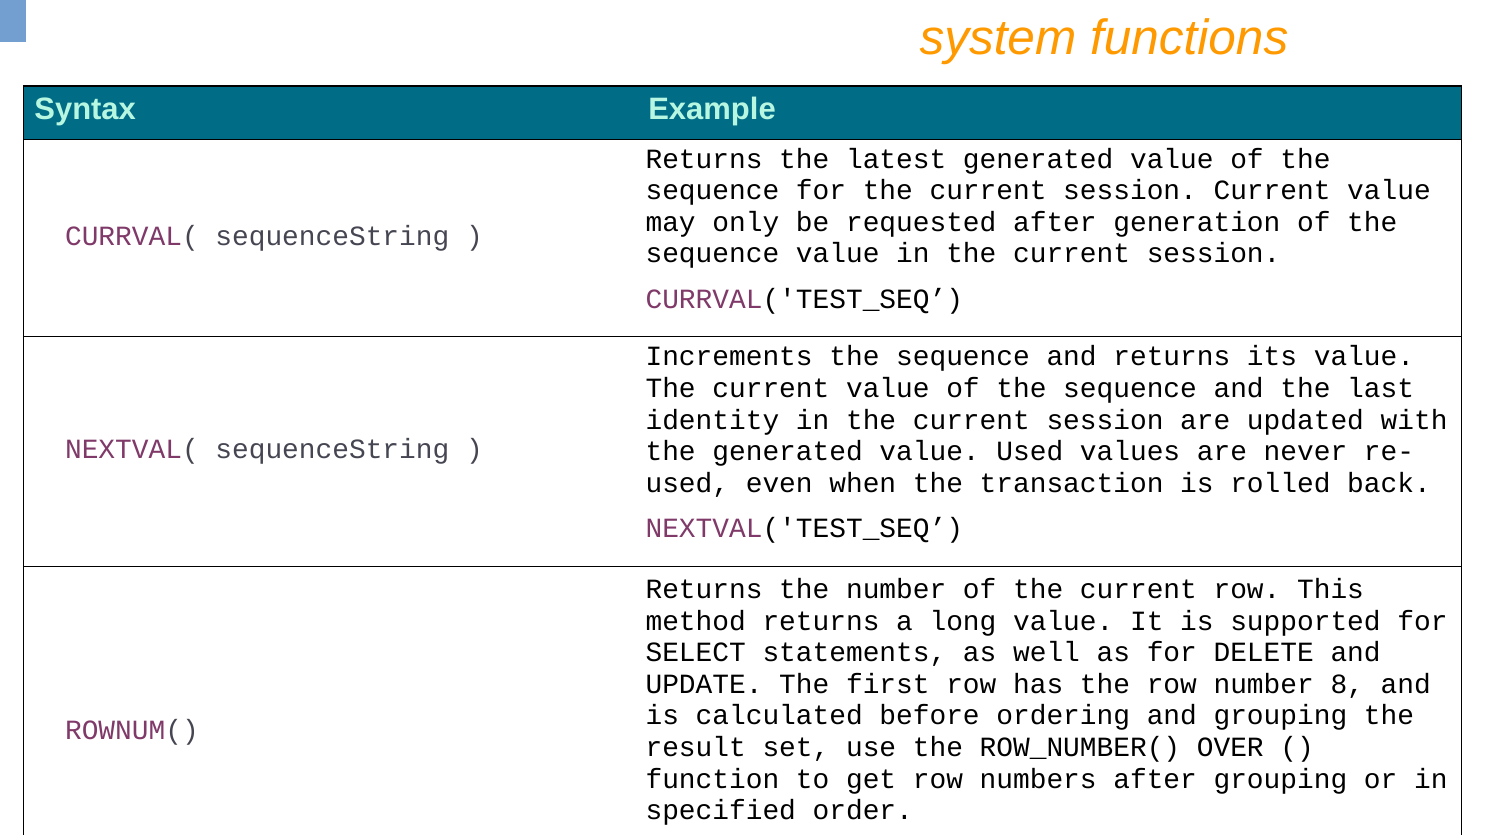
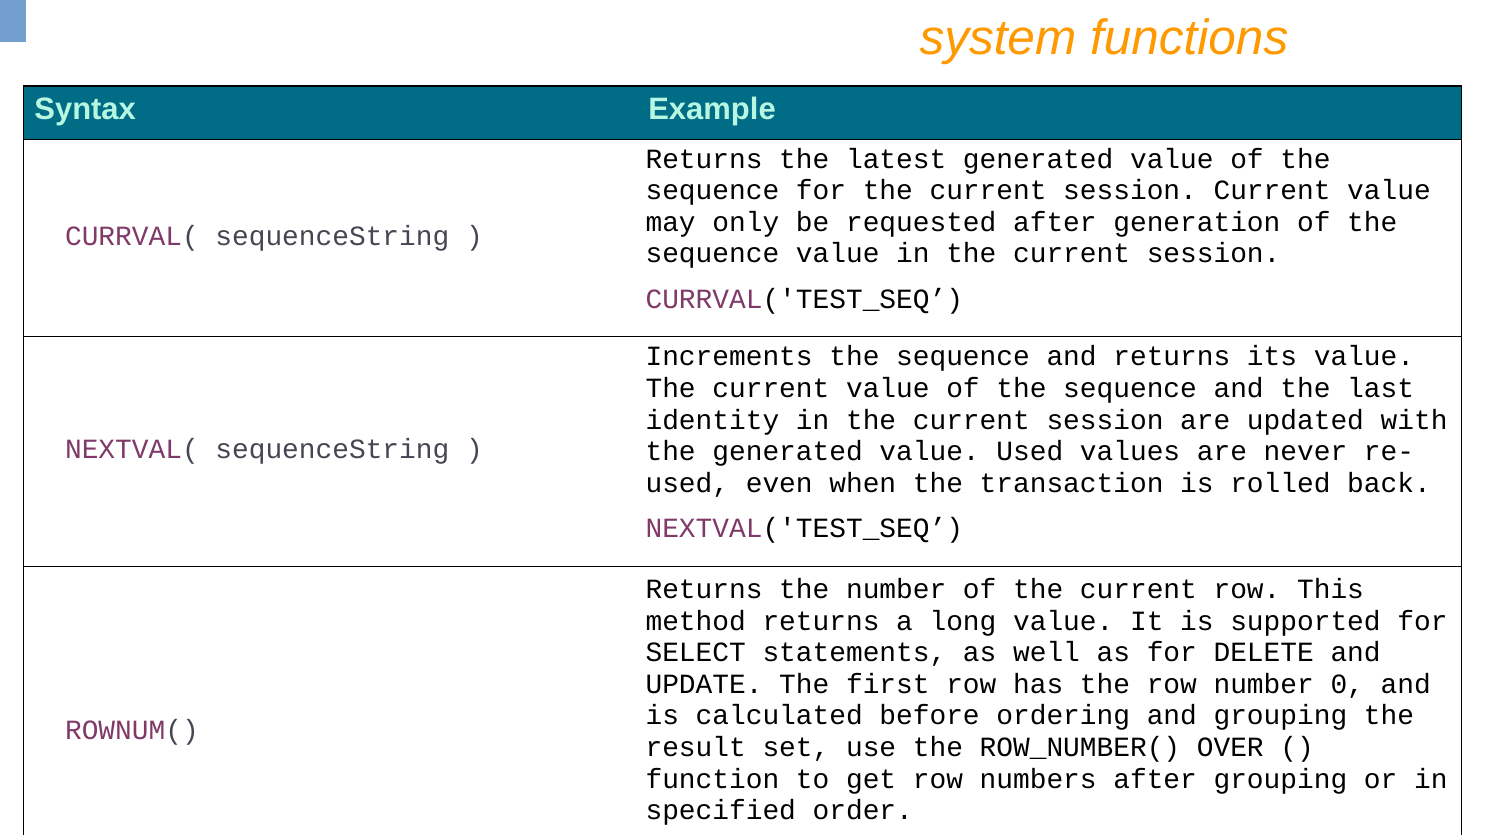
8: 8 -> 0 (1347, 684)
